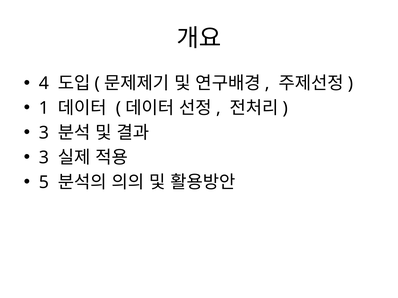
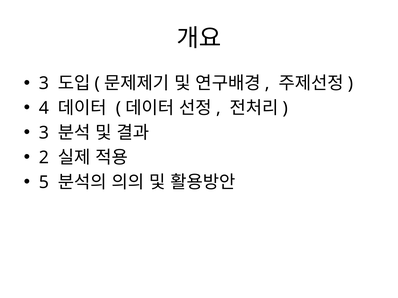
4: 4 -> 3 (44, 83)
1: 1 -> 4 (44, 108)
3: 3 -> 2 (44, 158)
